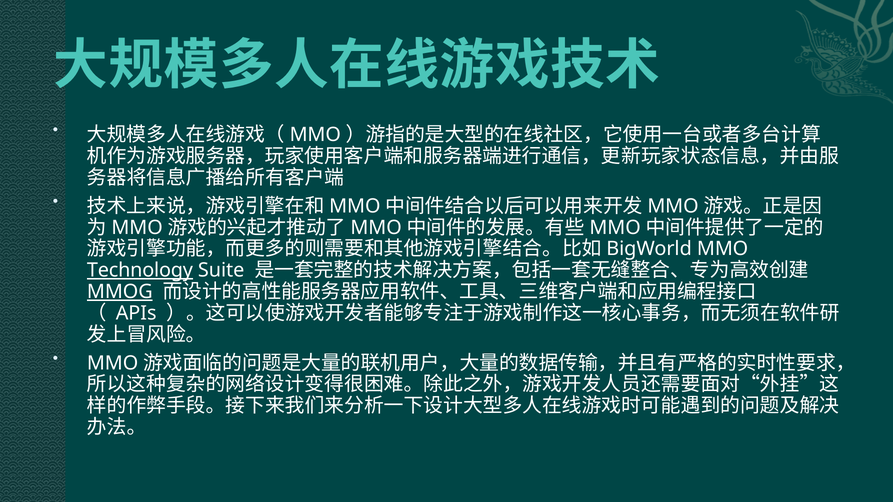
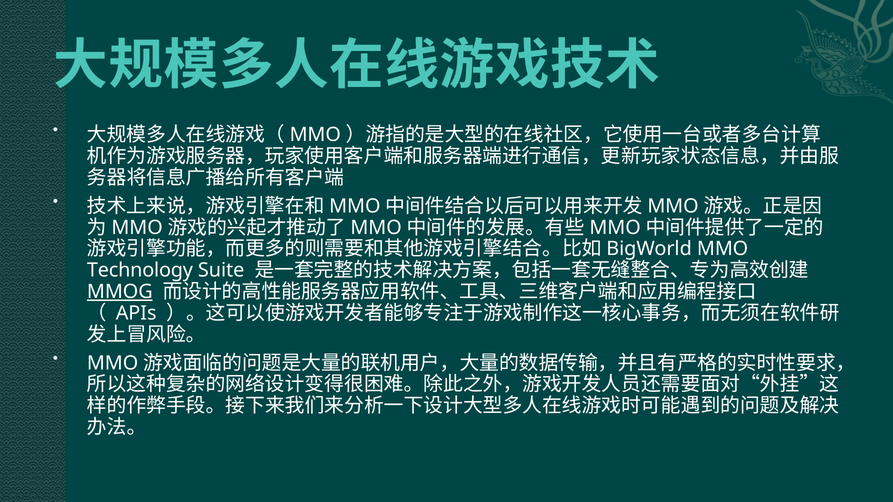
Technology underline: present -> none (140, 270)
